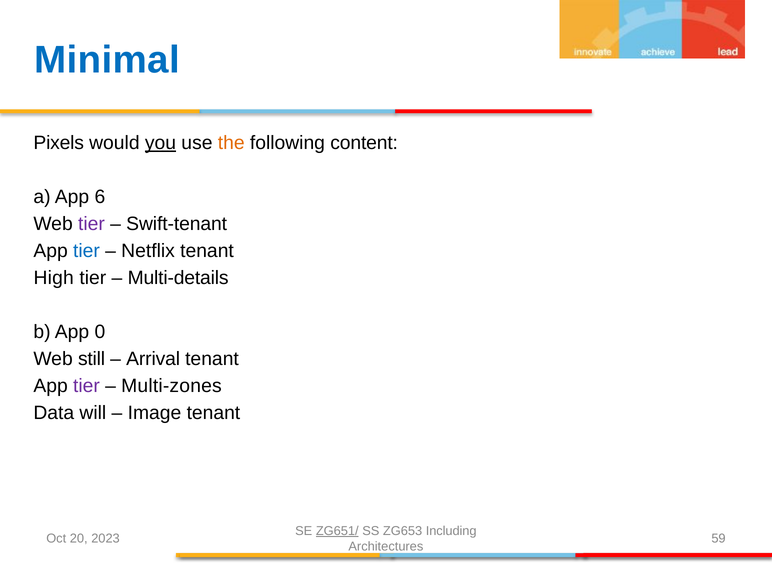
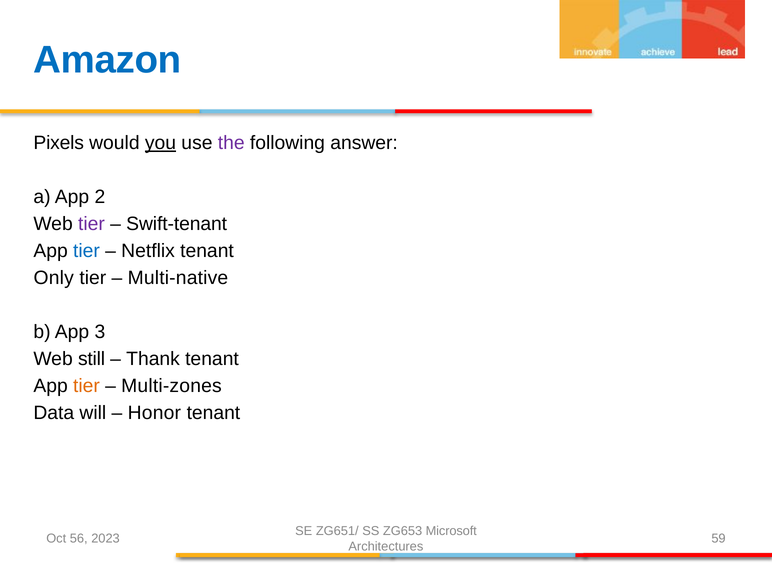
Minimal: Minimal -> Amazon (107, 60)
the colour: orange -> purple (231, 143)
content: content -> answer (364, 143)
6: 6 -> 2 (100, 197)
High: High -> Only (54, 278)
Multi-details: Multi-details -> Multi-native (178, 278)
0: 0 -> 3 (100, 332)
Arrival: Arrival -> Thank (153, 359)
tier colour: purple -> orange (86, 386)
Image: Image -> Honor (154, 413)
ZG651/ underline: present -> none (337, 531)
Including: Including -> Microsoft (451, 531)
20: 20 -> 56 (79, 539)
